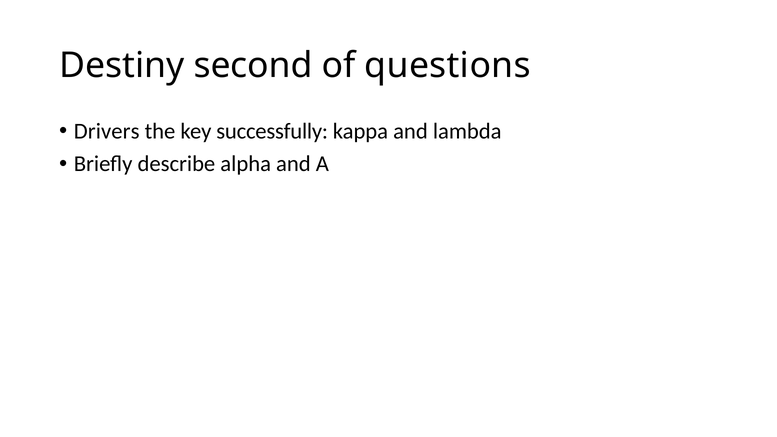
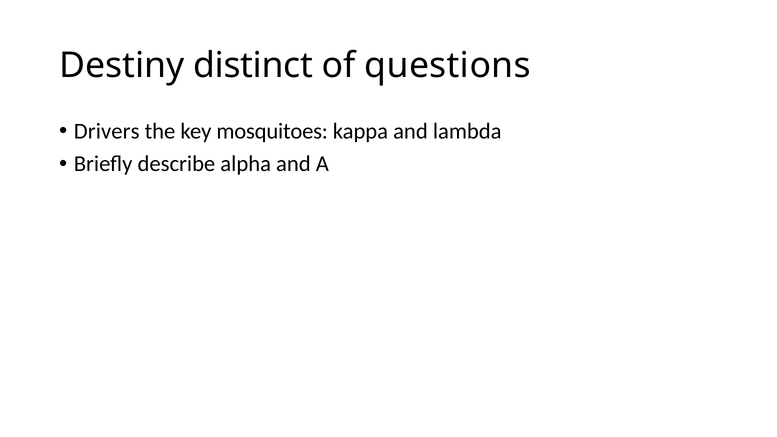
second: second -> distinct (253, 65)
successfully: successfully -> mosquitoes (272, 131)
